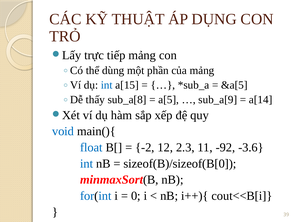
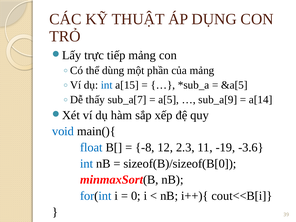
sub_a[8: sub_a[8 -> sub_a[7 (127, 100)
-2: -2 -> -8 (145, 147)
-92: -92 -> -19 (225, 147)
